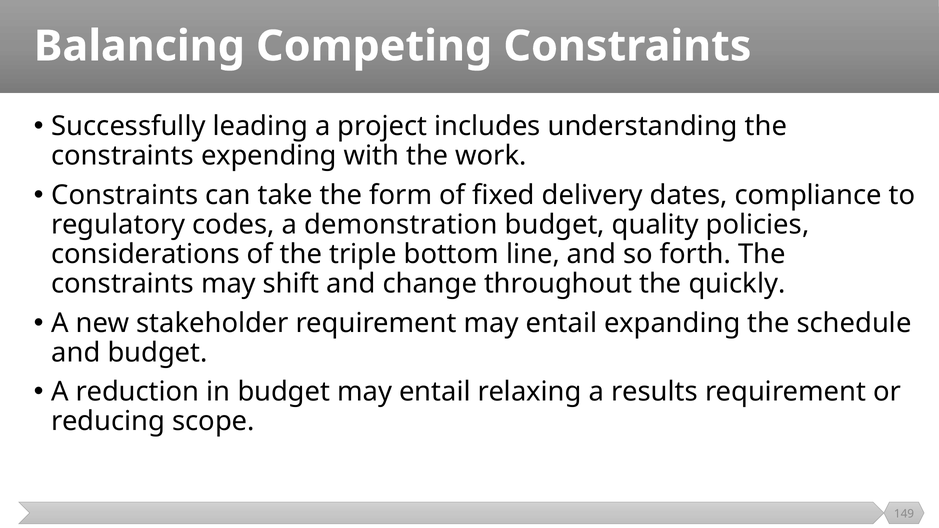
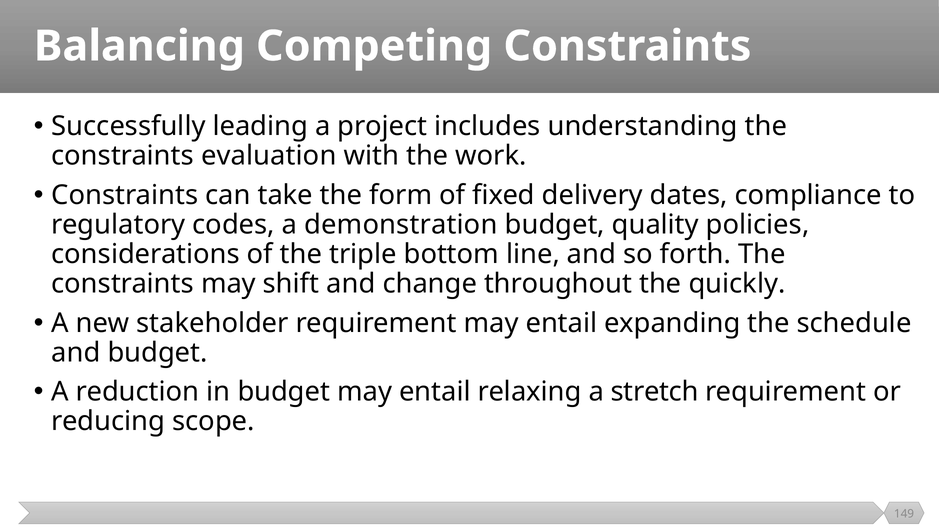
expending: expending -> evaluation (269, 156)
results: results -> stretch (655, 392)
